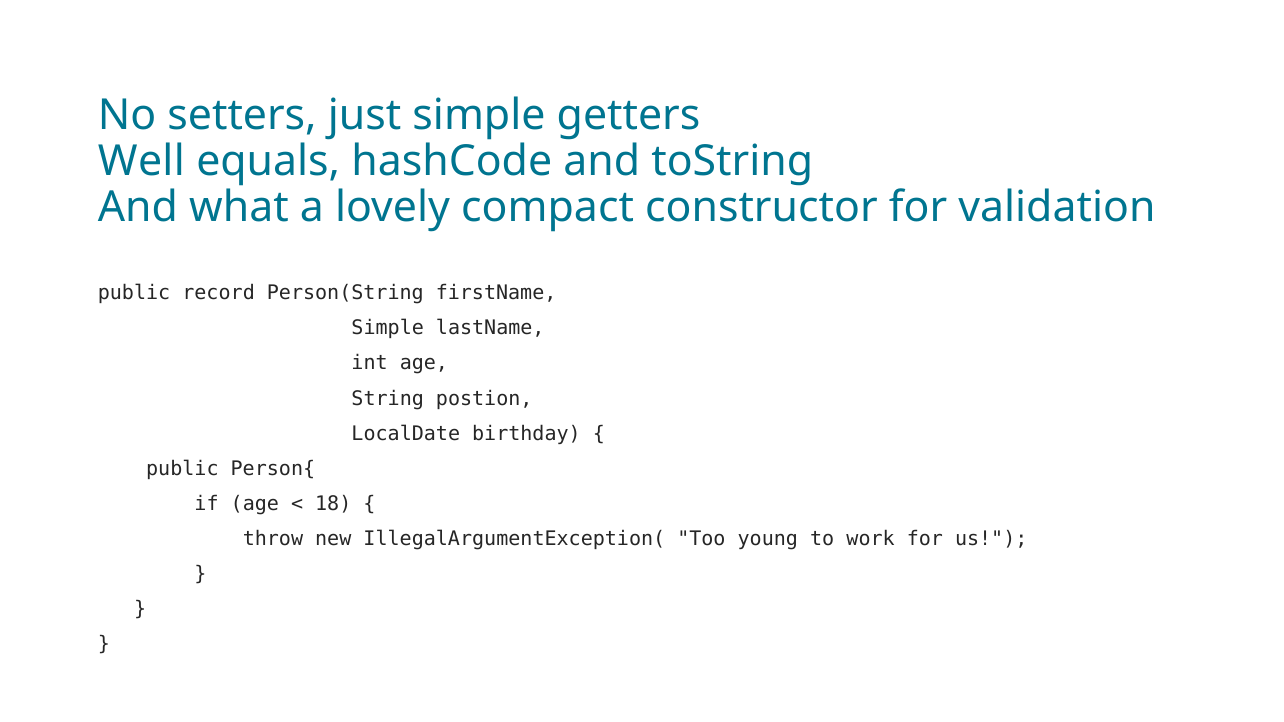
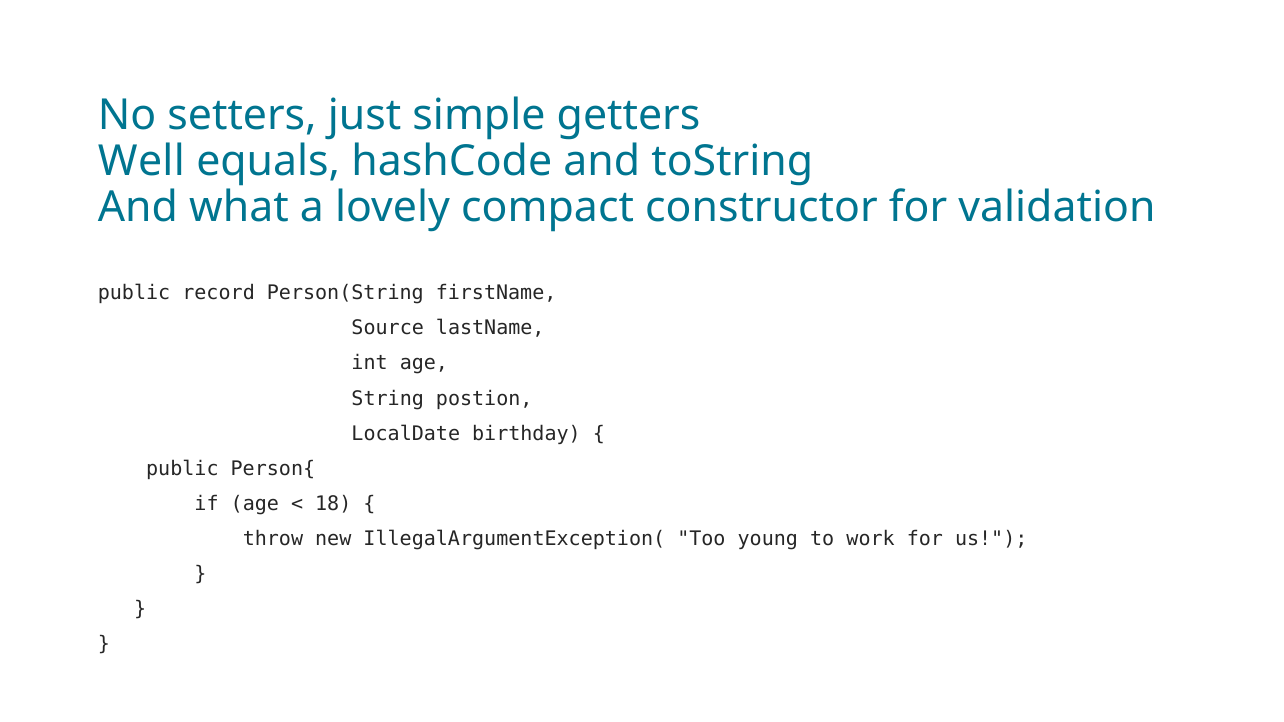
Simple: Simple -> Source (388, 328)
